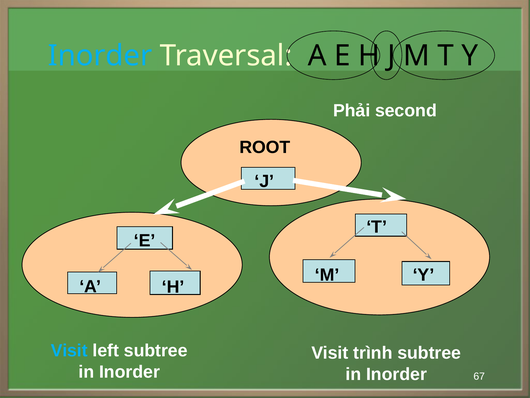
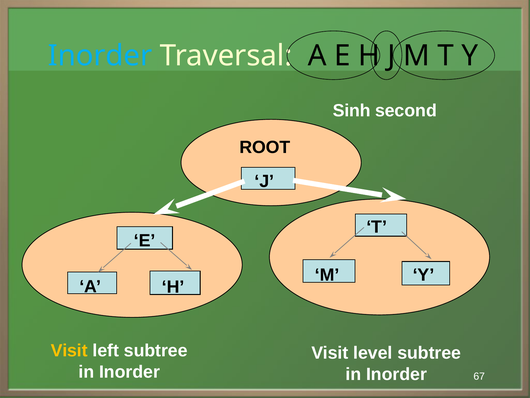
Phải: Phải -> Sinh (352, 111)
Visit colour: light blue -> yellow (69, 350)
trình: trình -> level (373, 353)
